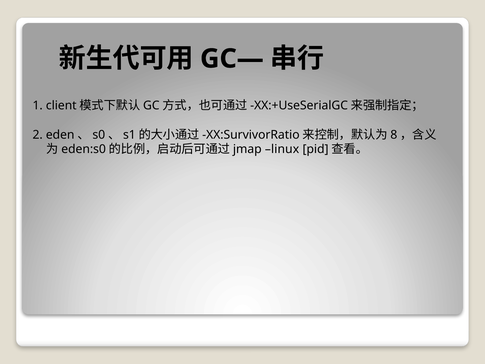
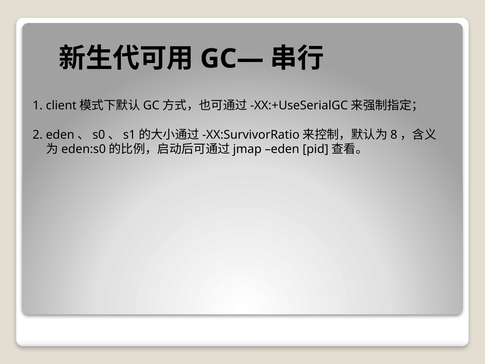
linux: linux -> eden (282, 149)
